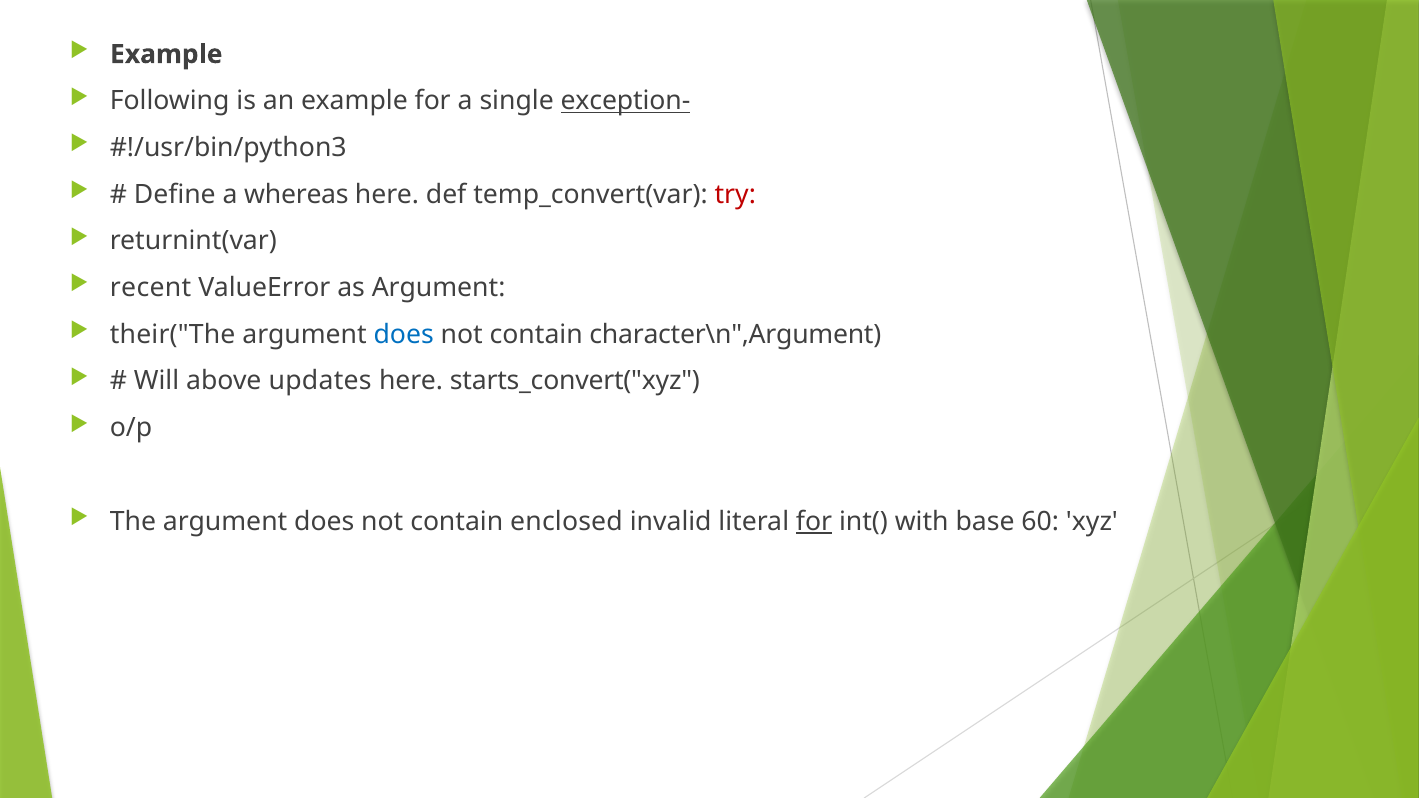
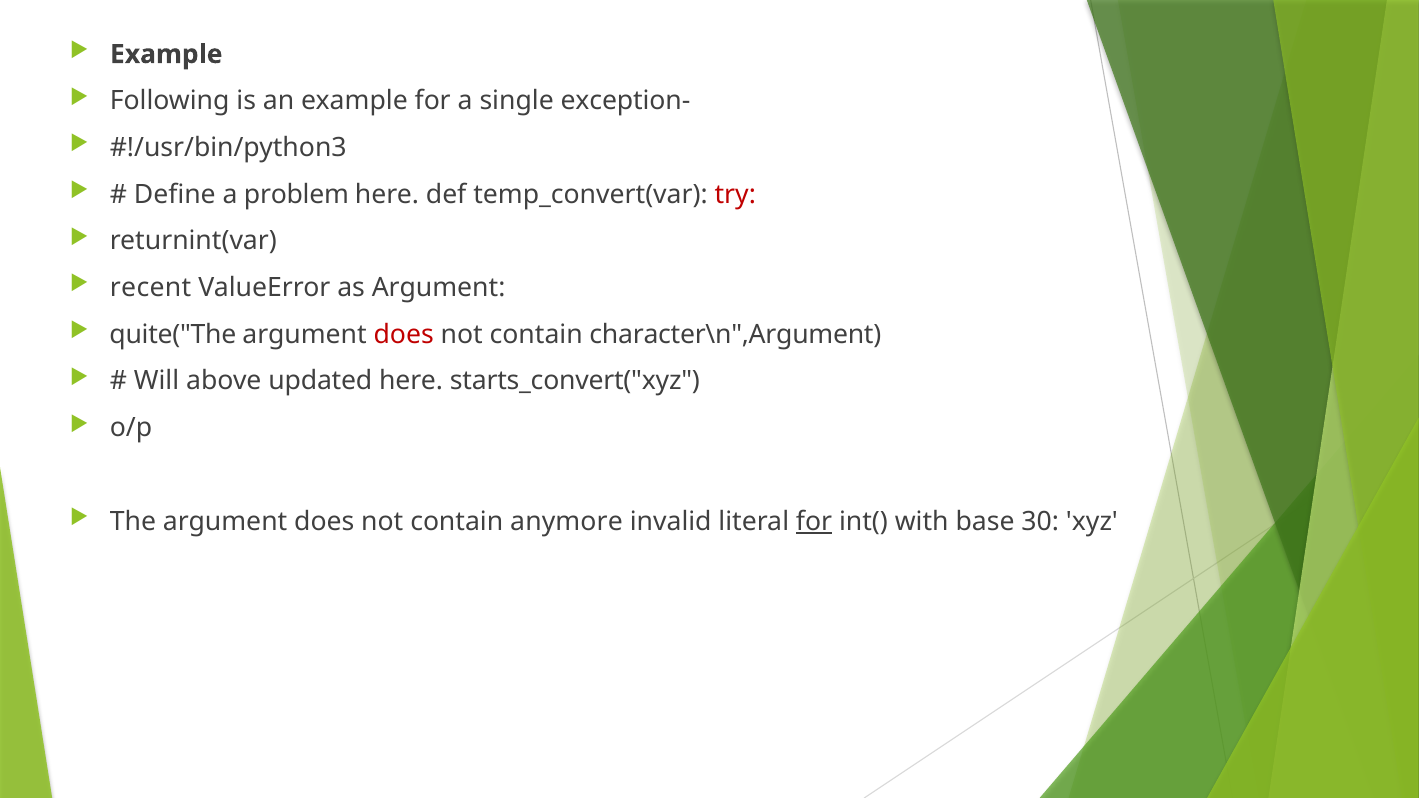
exception- underline: present -> none (625, 101)
whereas: whereas -> problem (296, 194)
their("The: their("The -> quite("The (173, 335)
does colour: blue -> red (404, 335)
updates: updates -> updated (320, 381)
enclosed: enclosed -> anymore (567, 521)
60: 60 -> 30 (1040, 521)
